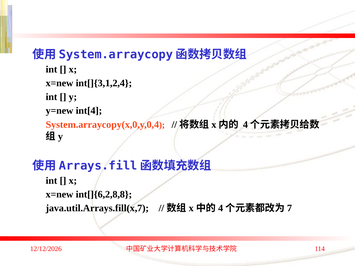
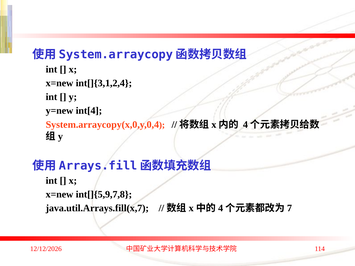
int[]{6,2,8,8: int[]{6,2,8,8 -> int[]{5,9,7,8 (104, 194)
